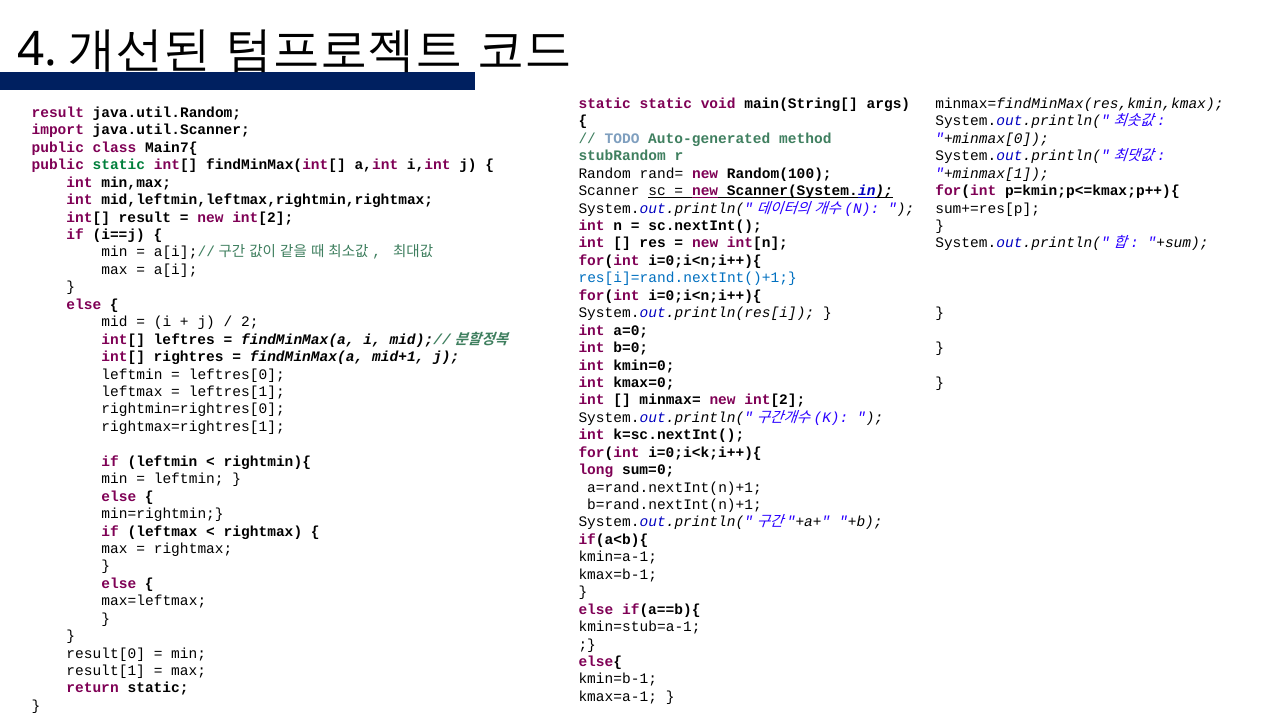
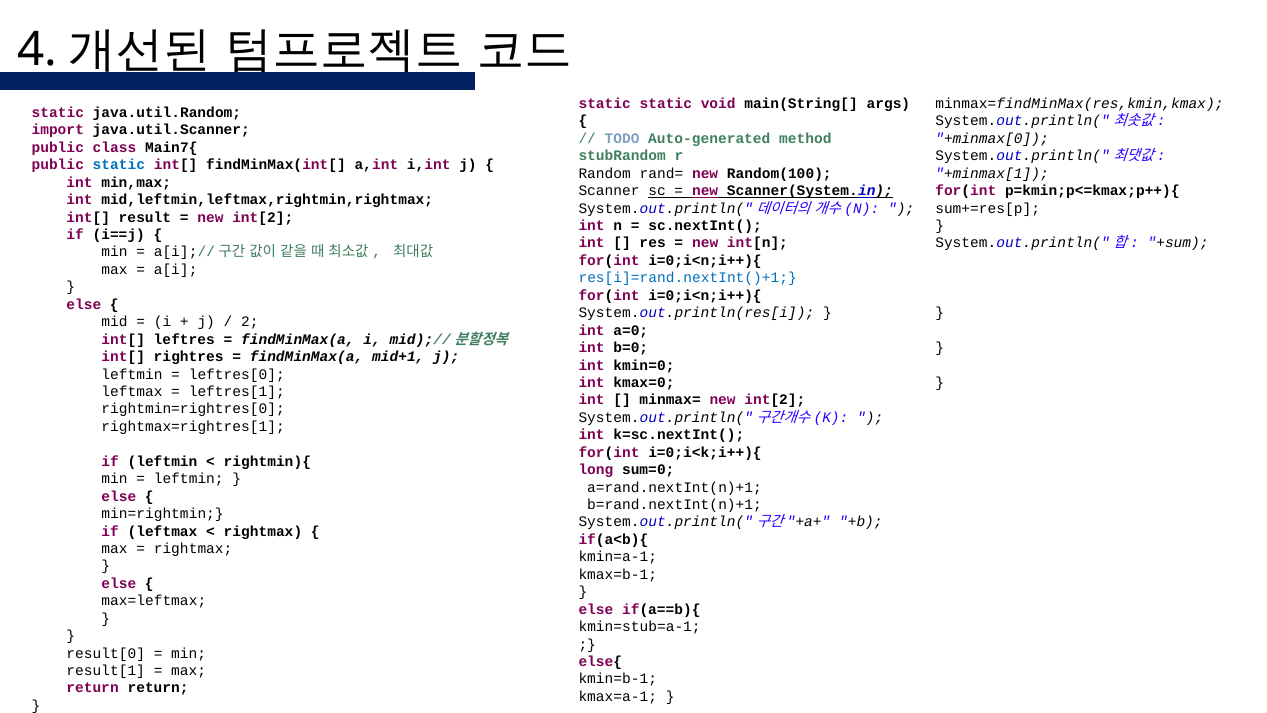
result: result -> static (58, 113)
static colour: green -> blue (119, 165)
return static: static -> return (158, 688)
